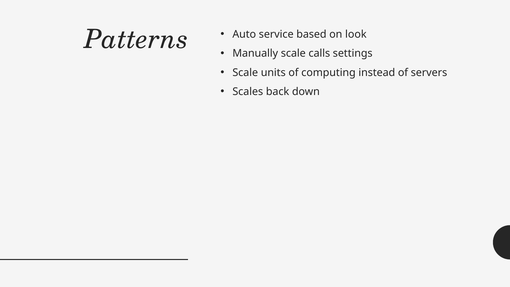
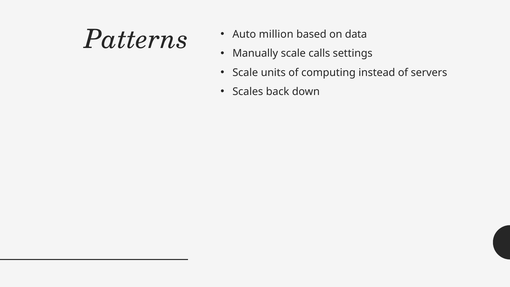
service: service -> million (276, 34)
look: look -> data (356, 34)
